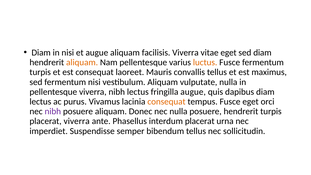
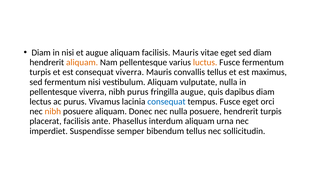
facilisis Viverra: Viverra -> Mauris (185, 53)
consequat laoreet: laoreet -> viverra (130, 72)
nibh lectus: lectus -> purus (138, 92)
consequat colour: orange -> blue (166, 102)
nibh colour: purple -> orange (53, 111)
placerat viverra: viverra -> facilisis (77, 121)
interdum placerat: placerat -> aliquam (200, 121)
